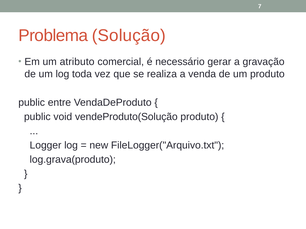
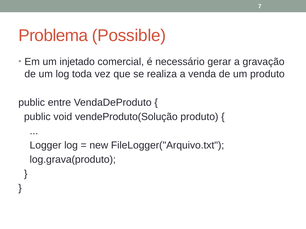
Solução: Solução -> Possible (129, 36)
atributo: atributo -> injetado (77, 62)
